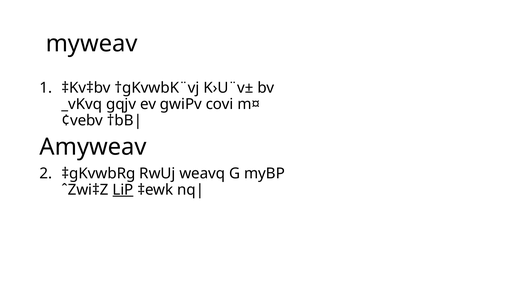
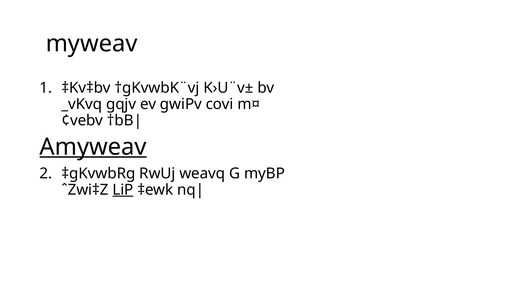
Amyweav underline: none -> present (93, 147)
